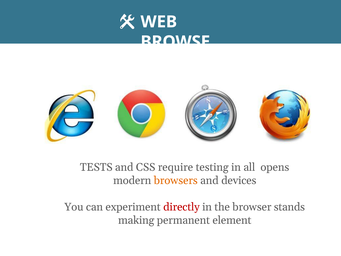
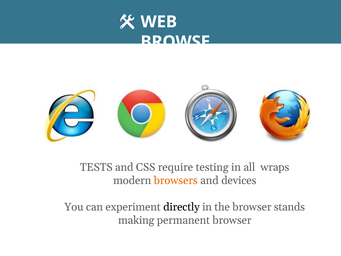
opens: opens -> wraps (275, 167)
directly colour: red -> black (181, 207)
permanent element: element -> browser (232, 220)
